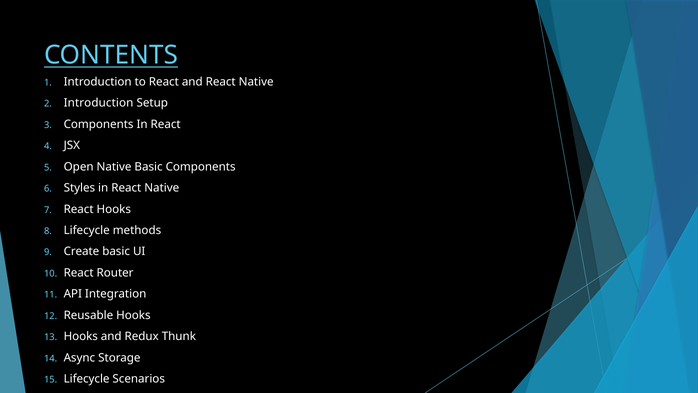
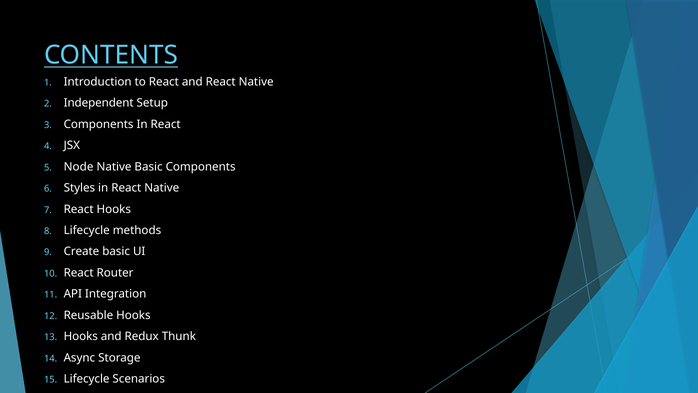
Introduction: Introduction -> Independent (99, 103)
Open: Open -> Node (79, 167)
